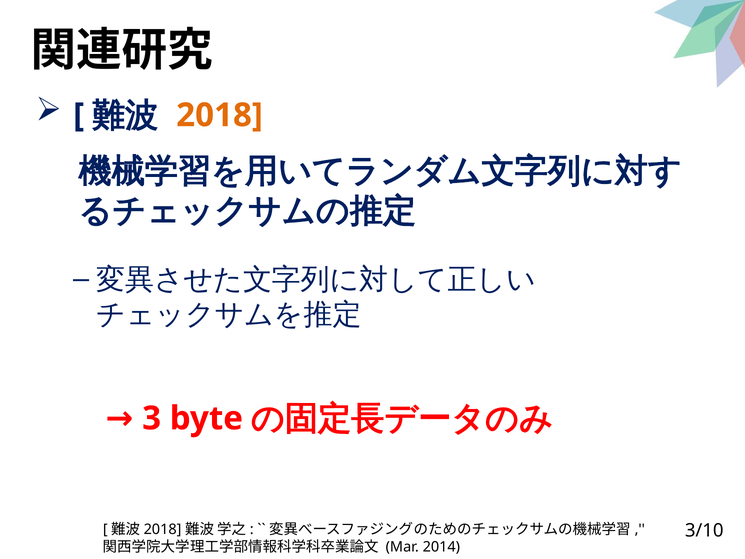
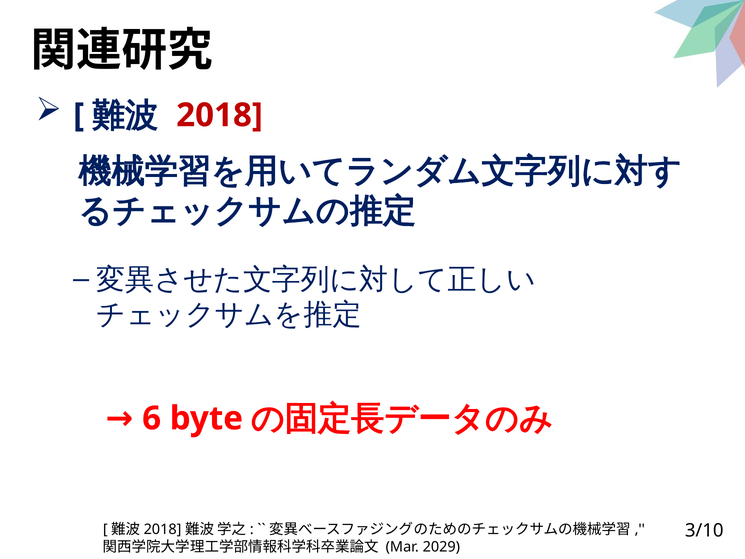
2018 colour: orange -> red (220, 115)
3: 3 -> 6 (152, 418)
2014: 2014 -> 2029 (441, 547)
